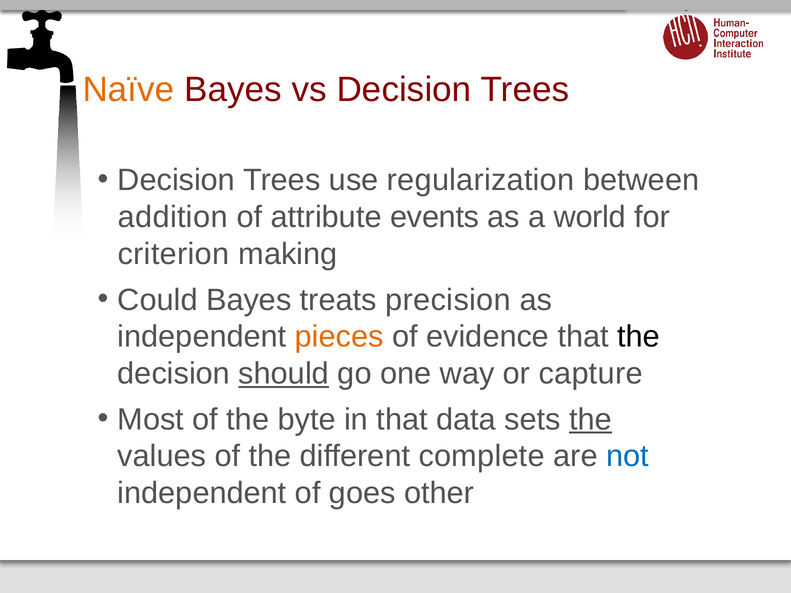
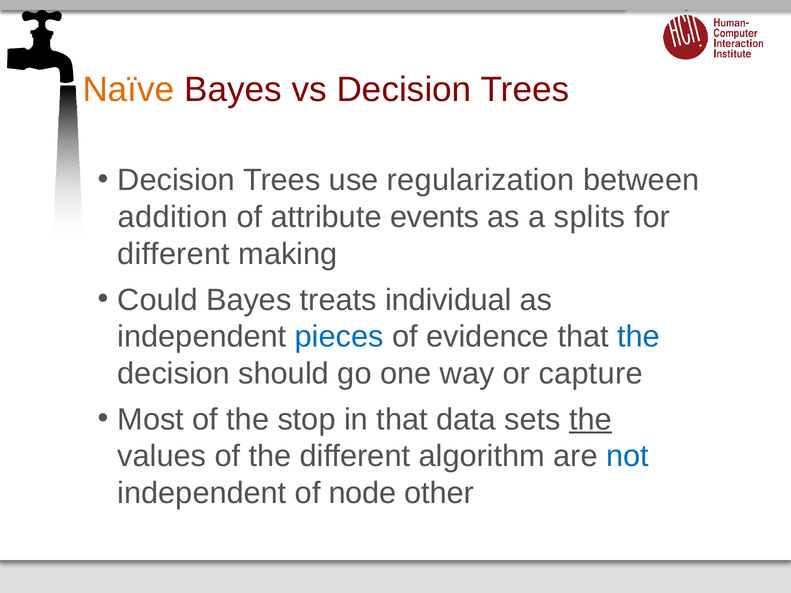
world: world -> splits (590, 217)
criterion: criterion -> different (174, 254)
precision: precision -> individual (448, 300)
pieces colour: orange -> blue (339, 337)
the colour: black -> blue (639, 337)
should underline: present -> none (284, 374)
byte: byte -> stop (307, 420)
complete: complete -> algorithm (482, 457)
goes: goes -> node (362, 493)
